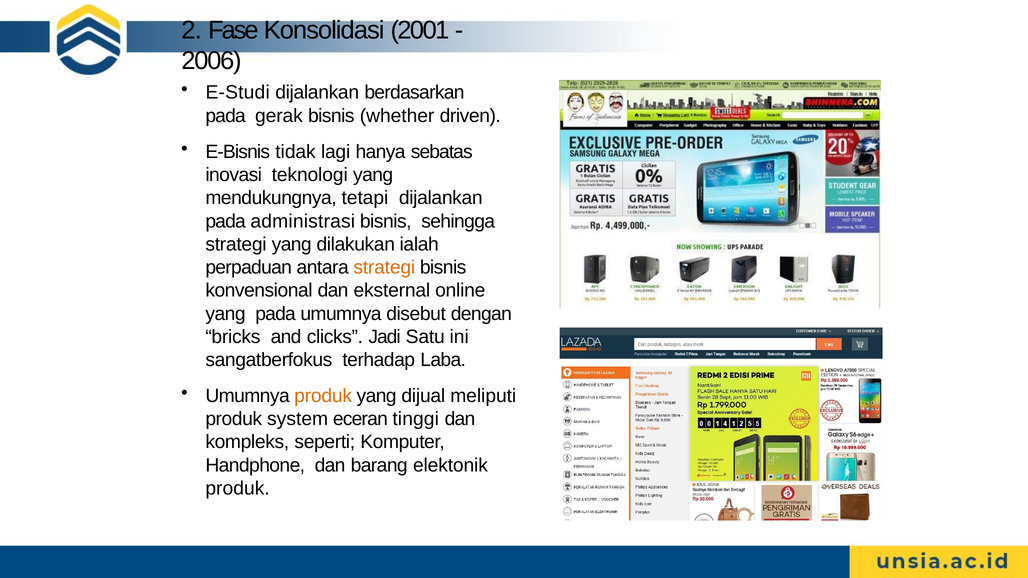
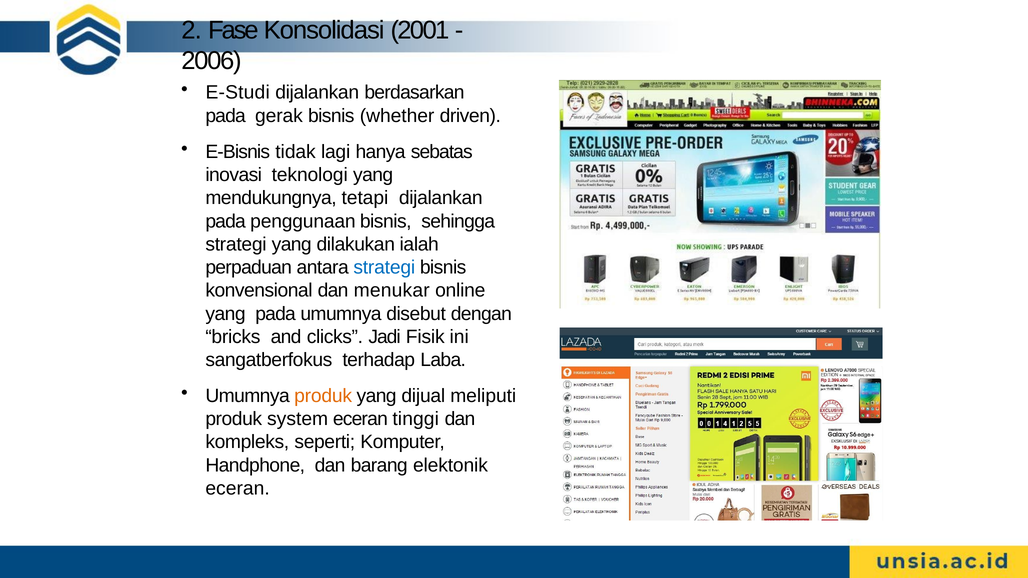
administrasi: administrasi -> penggunaan (303, 221)
strategi colour: orange -> blue (384, 268)
eksternal: eksternal -> menukar (392, 291)
Satu: Satu -> Fisik (425, 337)
produk: produk -> eceran (238, 489)
